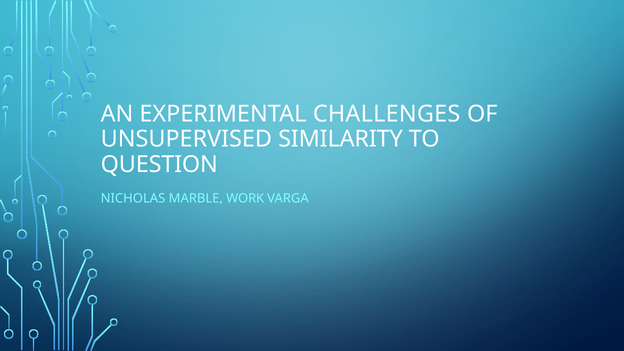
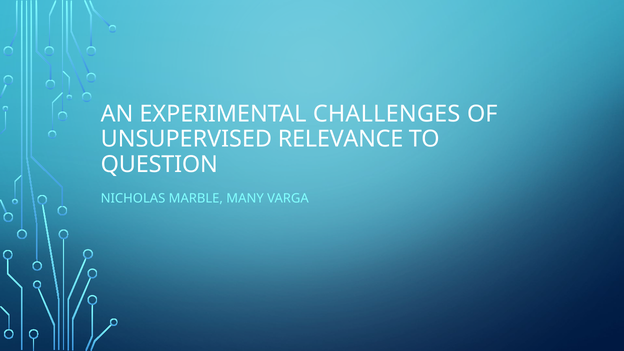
SIMILARITY: SIMILARITY -> RELEVANCE (341, 139)
WORK: WORK -> MANY (245, 199)
